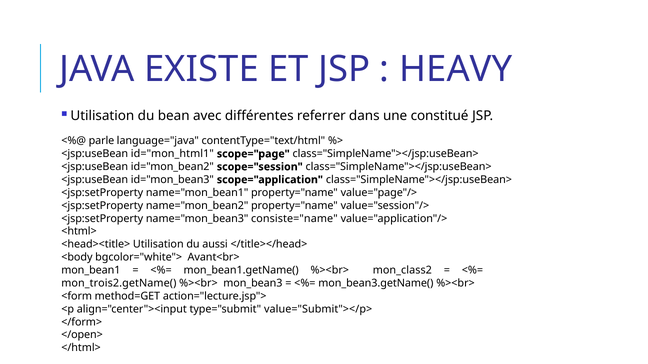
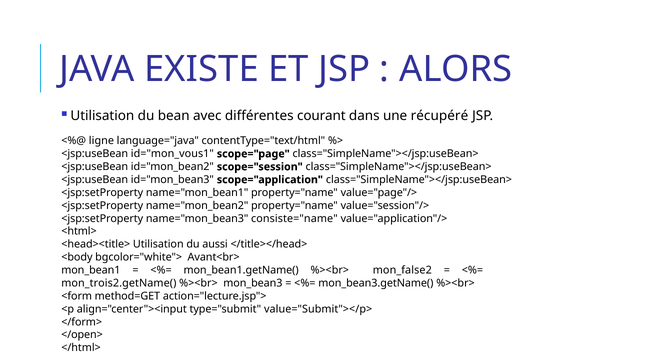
HEAVY: HEAVY -> ALORS (456, 69)
referrer: referrer -> courant (321, 116)
constitué: constitué -> récupéré (439, 116)
parle: parle -> ligne (101, 141)
id="mon_html1: id="mon_html1 -> id="mon_vous1 (172, 154)
mon_class2: mon_class2 -> mon_false2 (402, 271)
